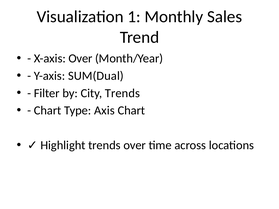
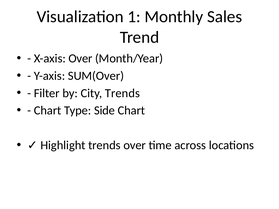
SUM(Dual: SUM(Dual -> SUM(Over (96, 76)
Axis: Axis -> Side (104, 111)
